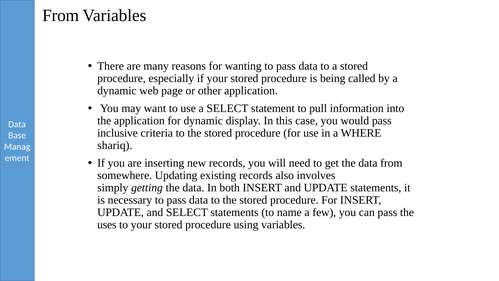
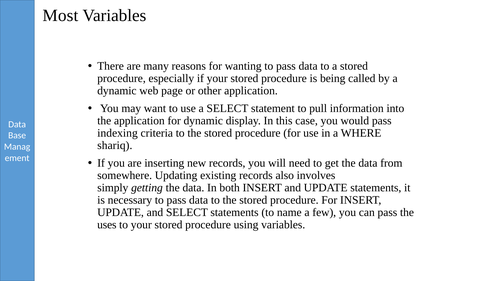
From: From -> Most (60, 15)
inclusive: inclusive -> indexing (118, 133)
